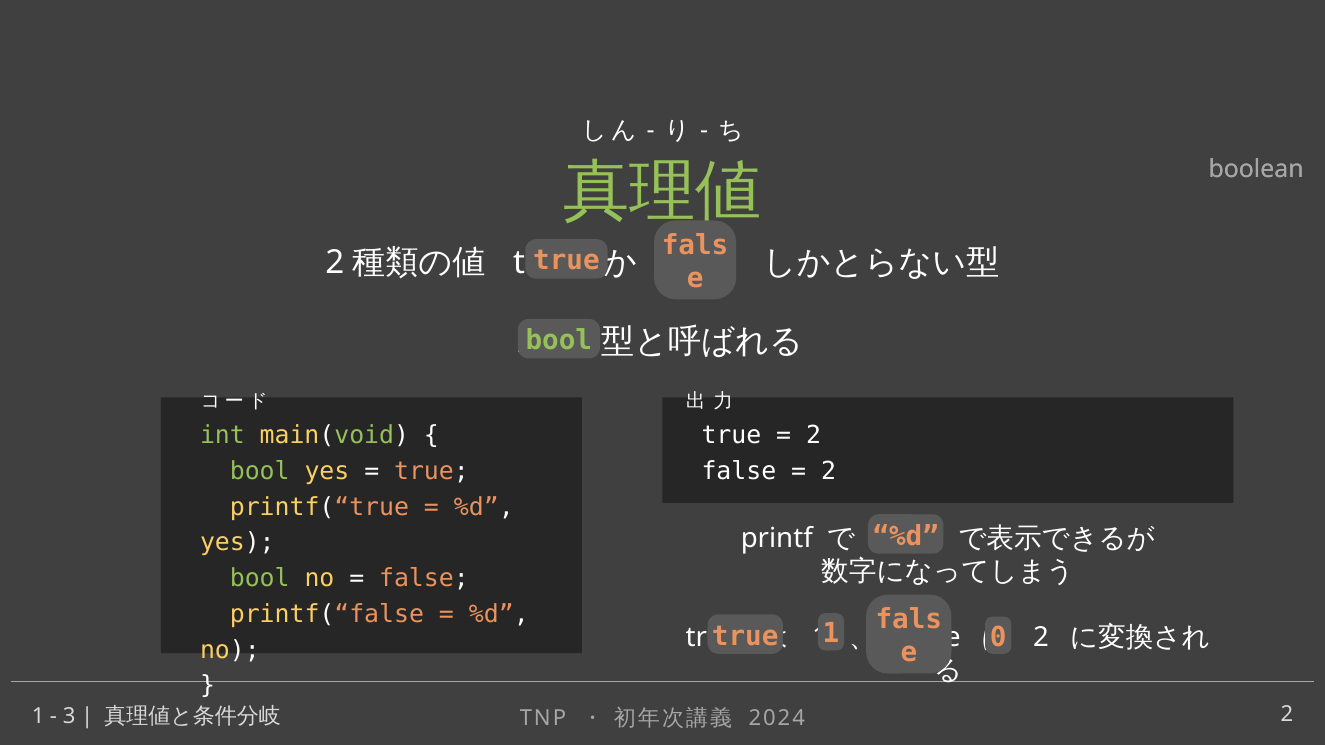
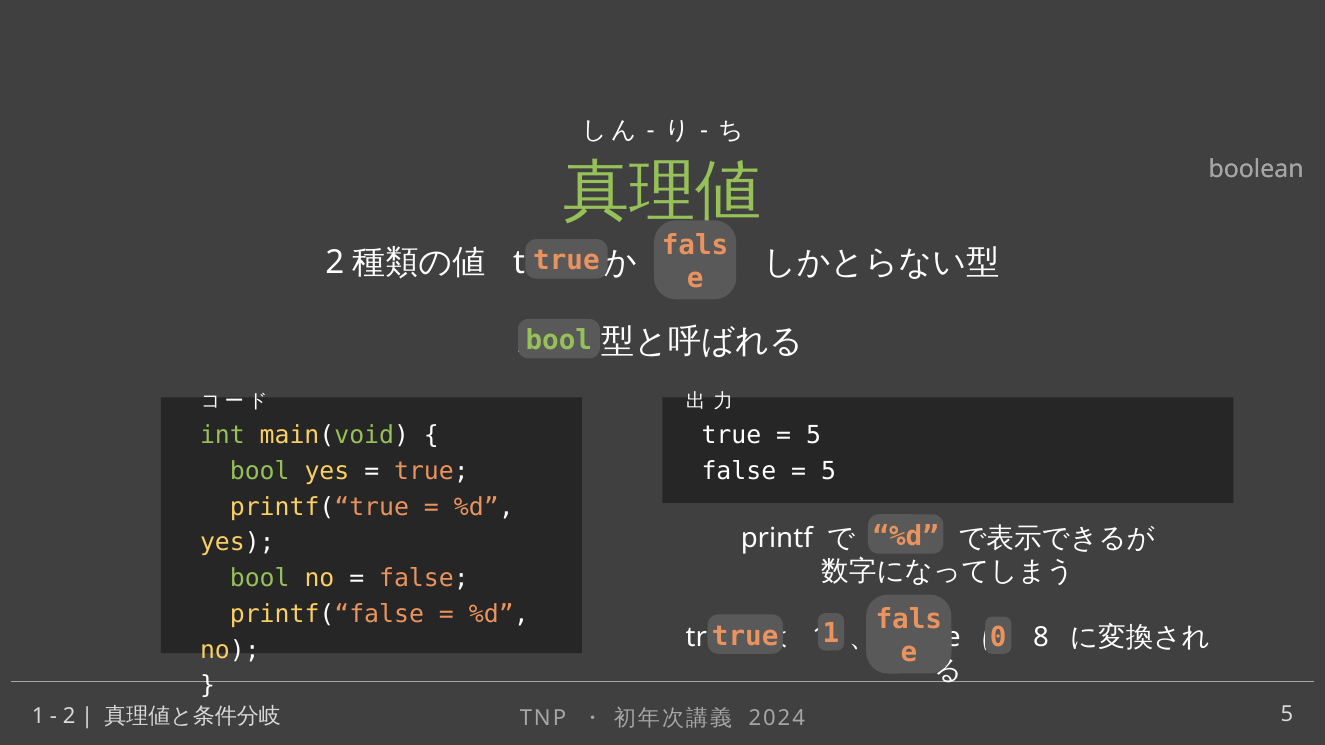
2: 2 -> 5 (814, 436)
2: 2 -> 5 (829, 471)
2: 2 -> 8 (1041, 638)
3: 3 -> 2 (69, 717)
2: 2 -> 5 (1287, 715)
